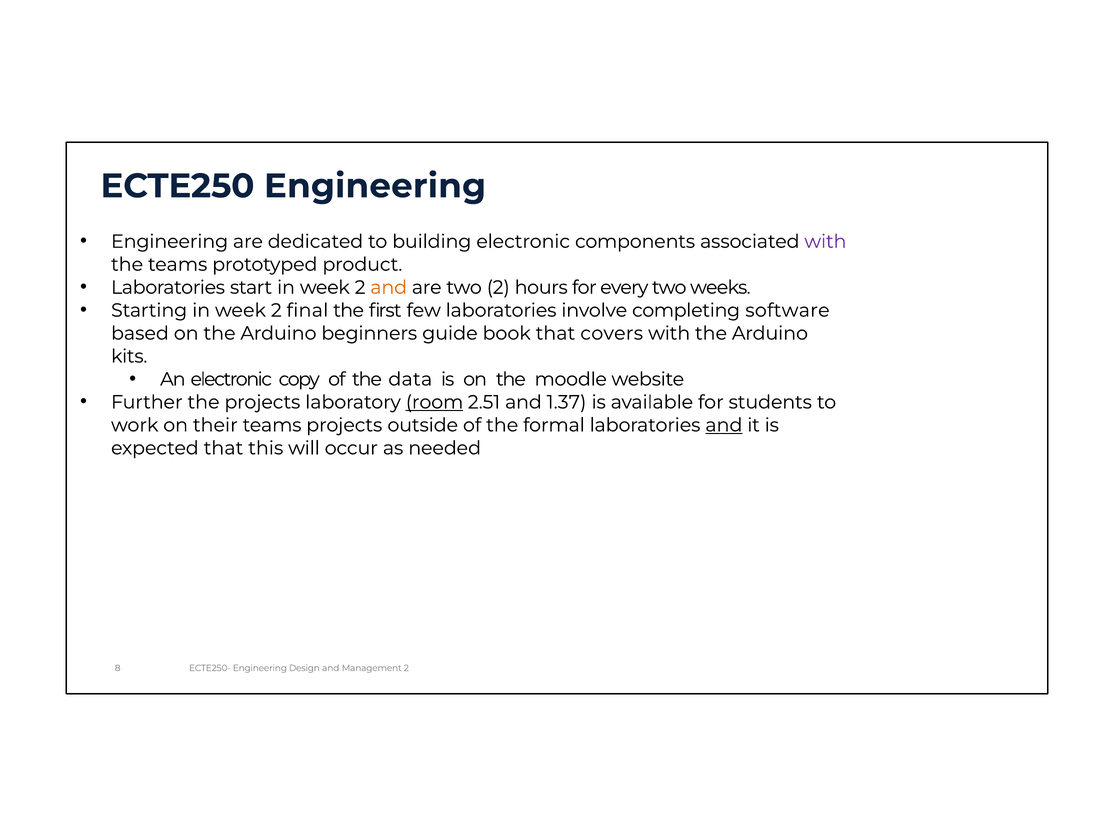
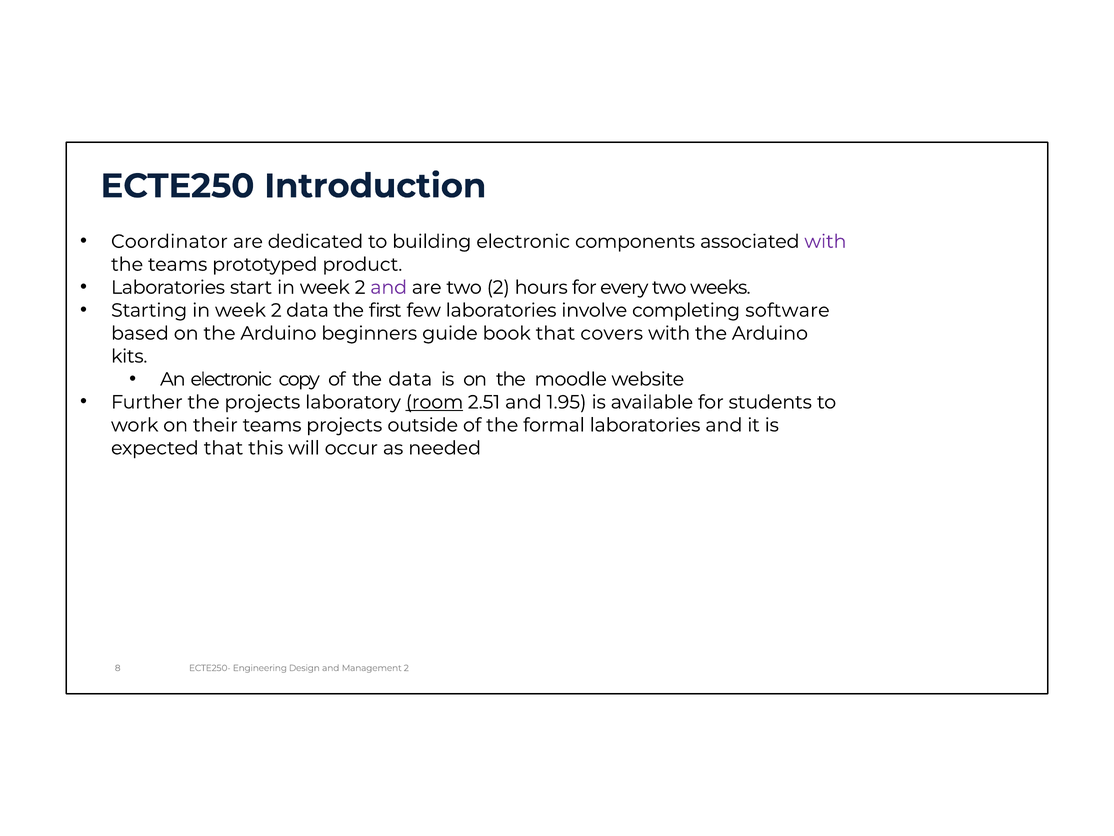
ECTE250 Engineering: Engineering -> Introduction (375, 186)
Engineering: Engineering -> Coordinator (169, 241)
and colour: orange -> purple (389, 287)
2 final: final -> data (308, 310)
1.37: 1.37 -> 1.95 (567, 402)
and underline: present -> none (724, 425)
